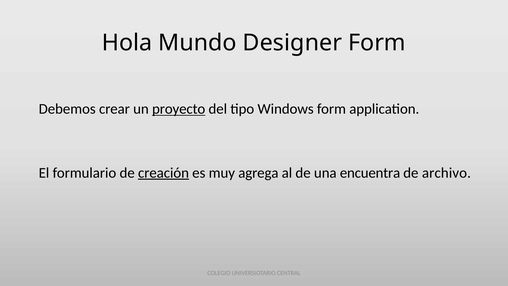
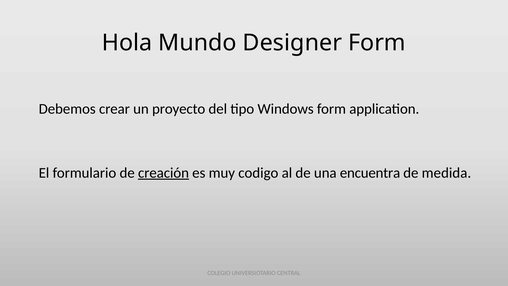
proyecto underline: present -> none (179, 109)
agrega: agrega -> codigo (258, 173)
archivo: archivo -> medida (446, 173)
